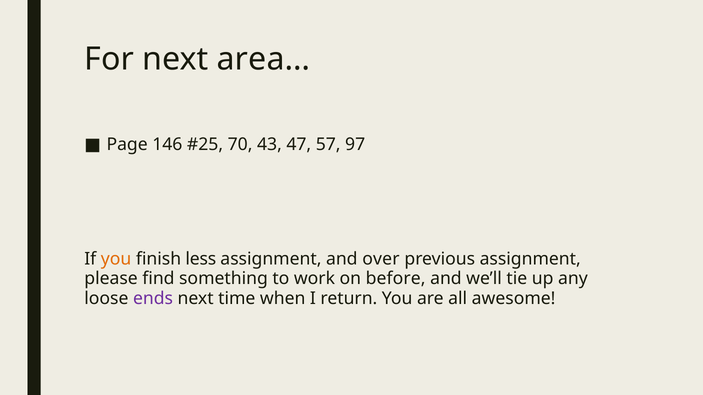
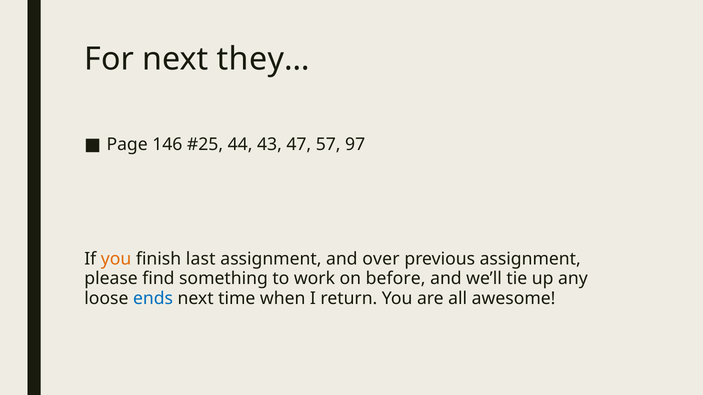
area…: area… -> they… (263, 59)
70: 70 -> 44 (240, 145)
less: less -> last (201, 259)
ends colour: purple -> blue (153, 299)
